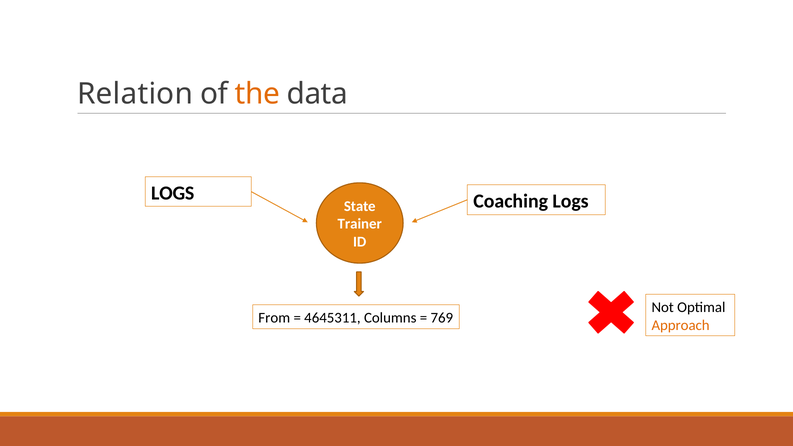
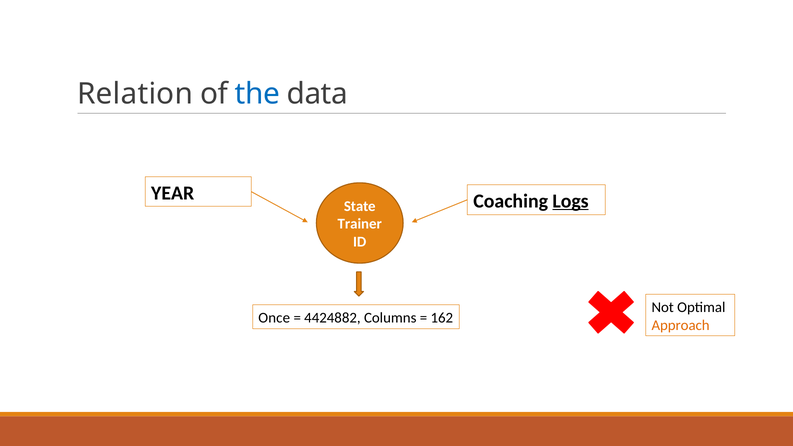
the colour: orange -> blue (257, 94)
LOGS: LOGS -> YEAR (173, 193)
Logs underline: none -> present (571, 201)
From: From -> Once (274, 318)
4645311: 4645311 -> 4424882 (332, 318)
769: 769 -> 162 (442, 318)
